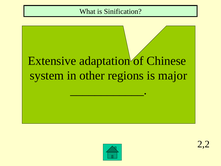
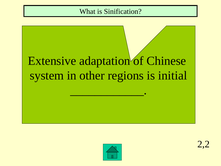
major: major -> initial (173, 75)
